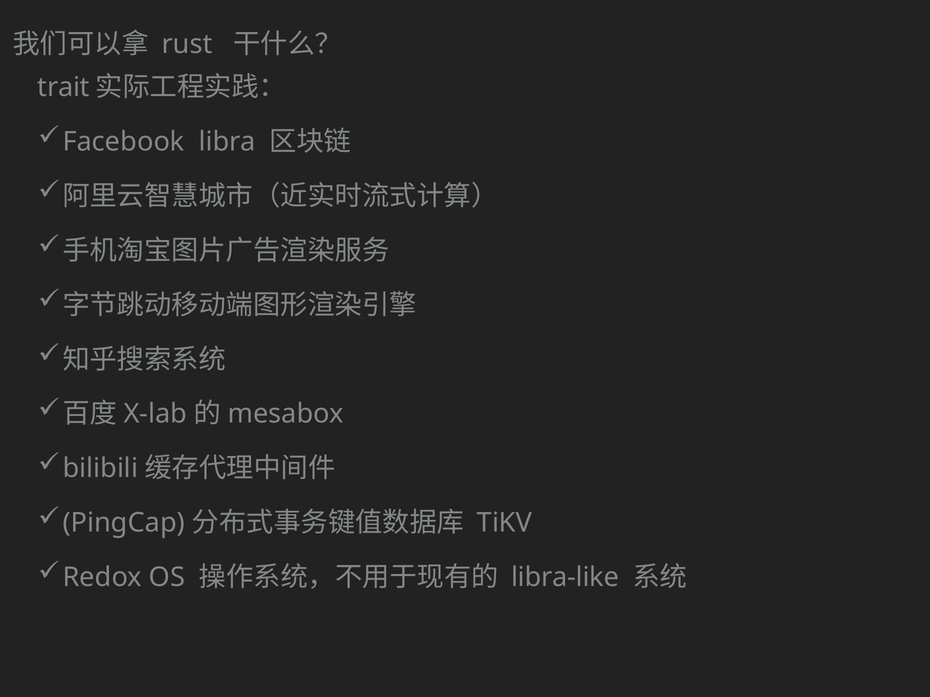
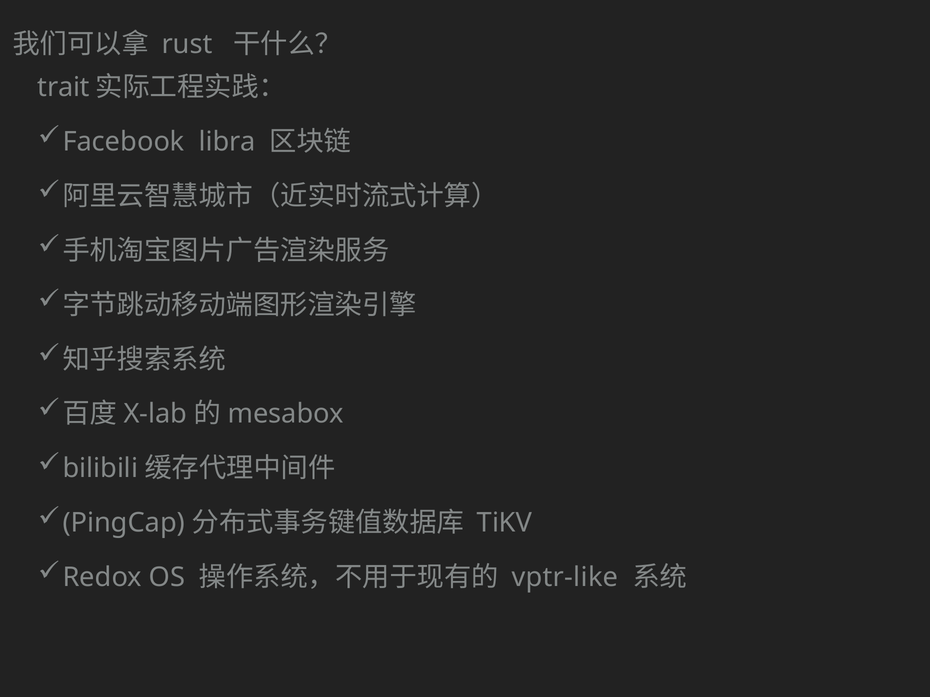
libra-like: libra-like -> vptr-like (565, 578)
